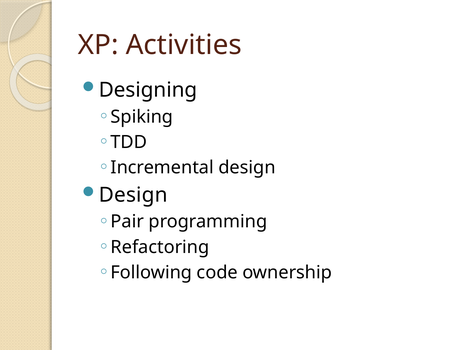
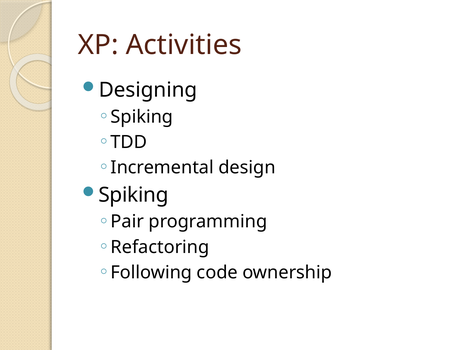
Design: Design -> Spiking (133, 195)
